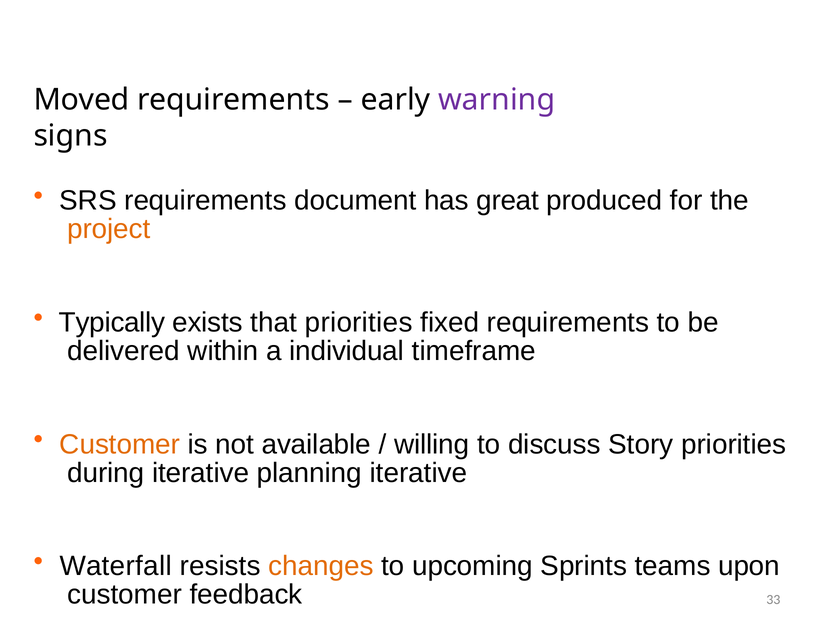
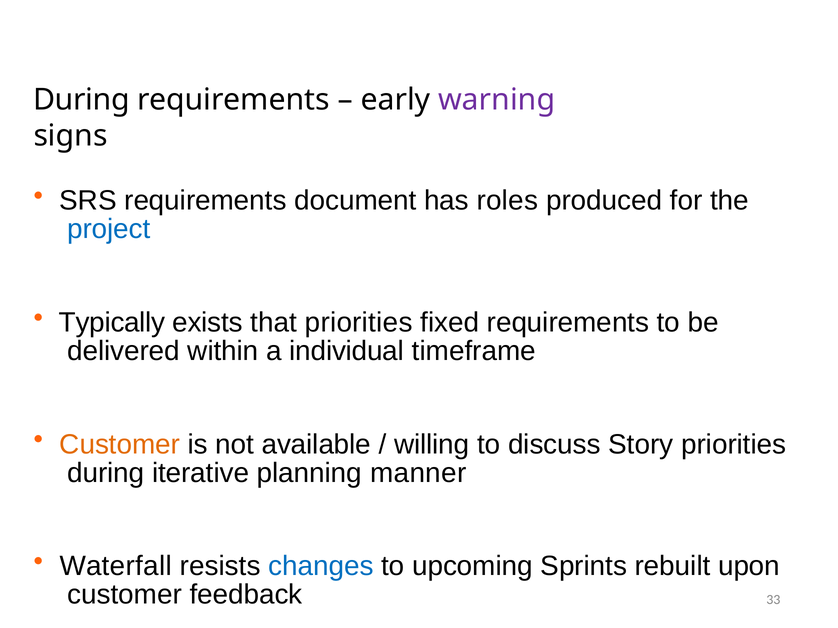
Moved: Moved -> During (82, 100)
great: great -> roles (507, 201)
project colour: orange -> blue (109, 229)
planning iterative: iterative -> manner (418, 473)
changes colour: orange -> blue (321, 567)
teams: teams -> rebuilt (673, 567)
